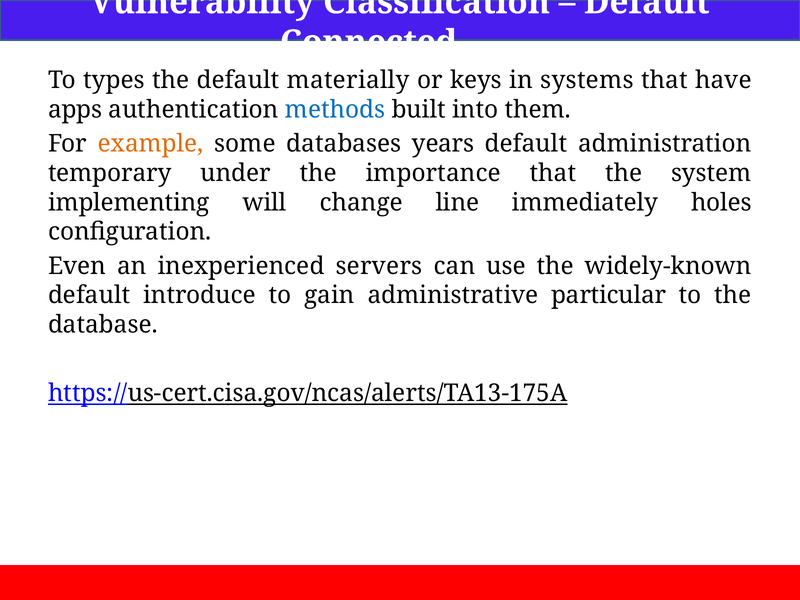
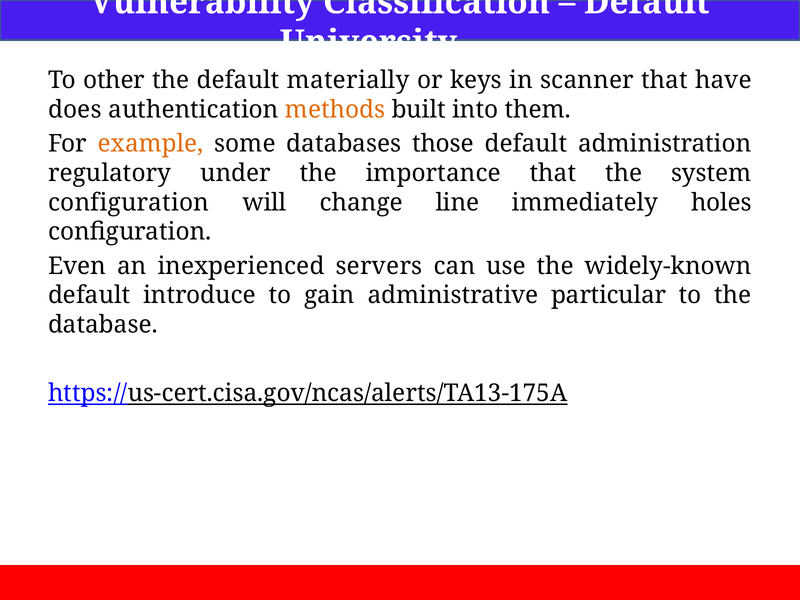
Connected: Connected -> University (368, 42)
types: types -> other (114, 80)
systems: systems -> scanner (587, 80)
apps: apps -> does (75, 110)
methods colour: blue -> orange (335, 110)
years: years -> those (443, 144)
temporary: temporary -> regulatory (110, 173)
implementing: implementing -> configuration (129, 203)
